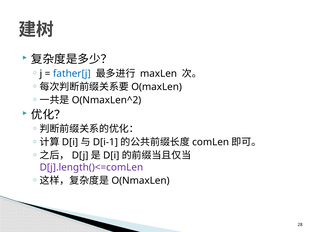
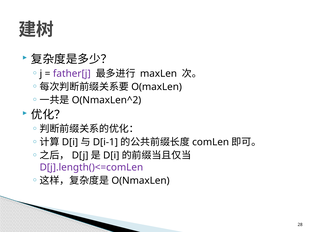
father[j colour: blue -> purple (72, 74)
